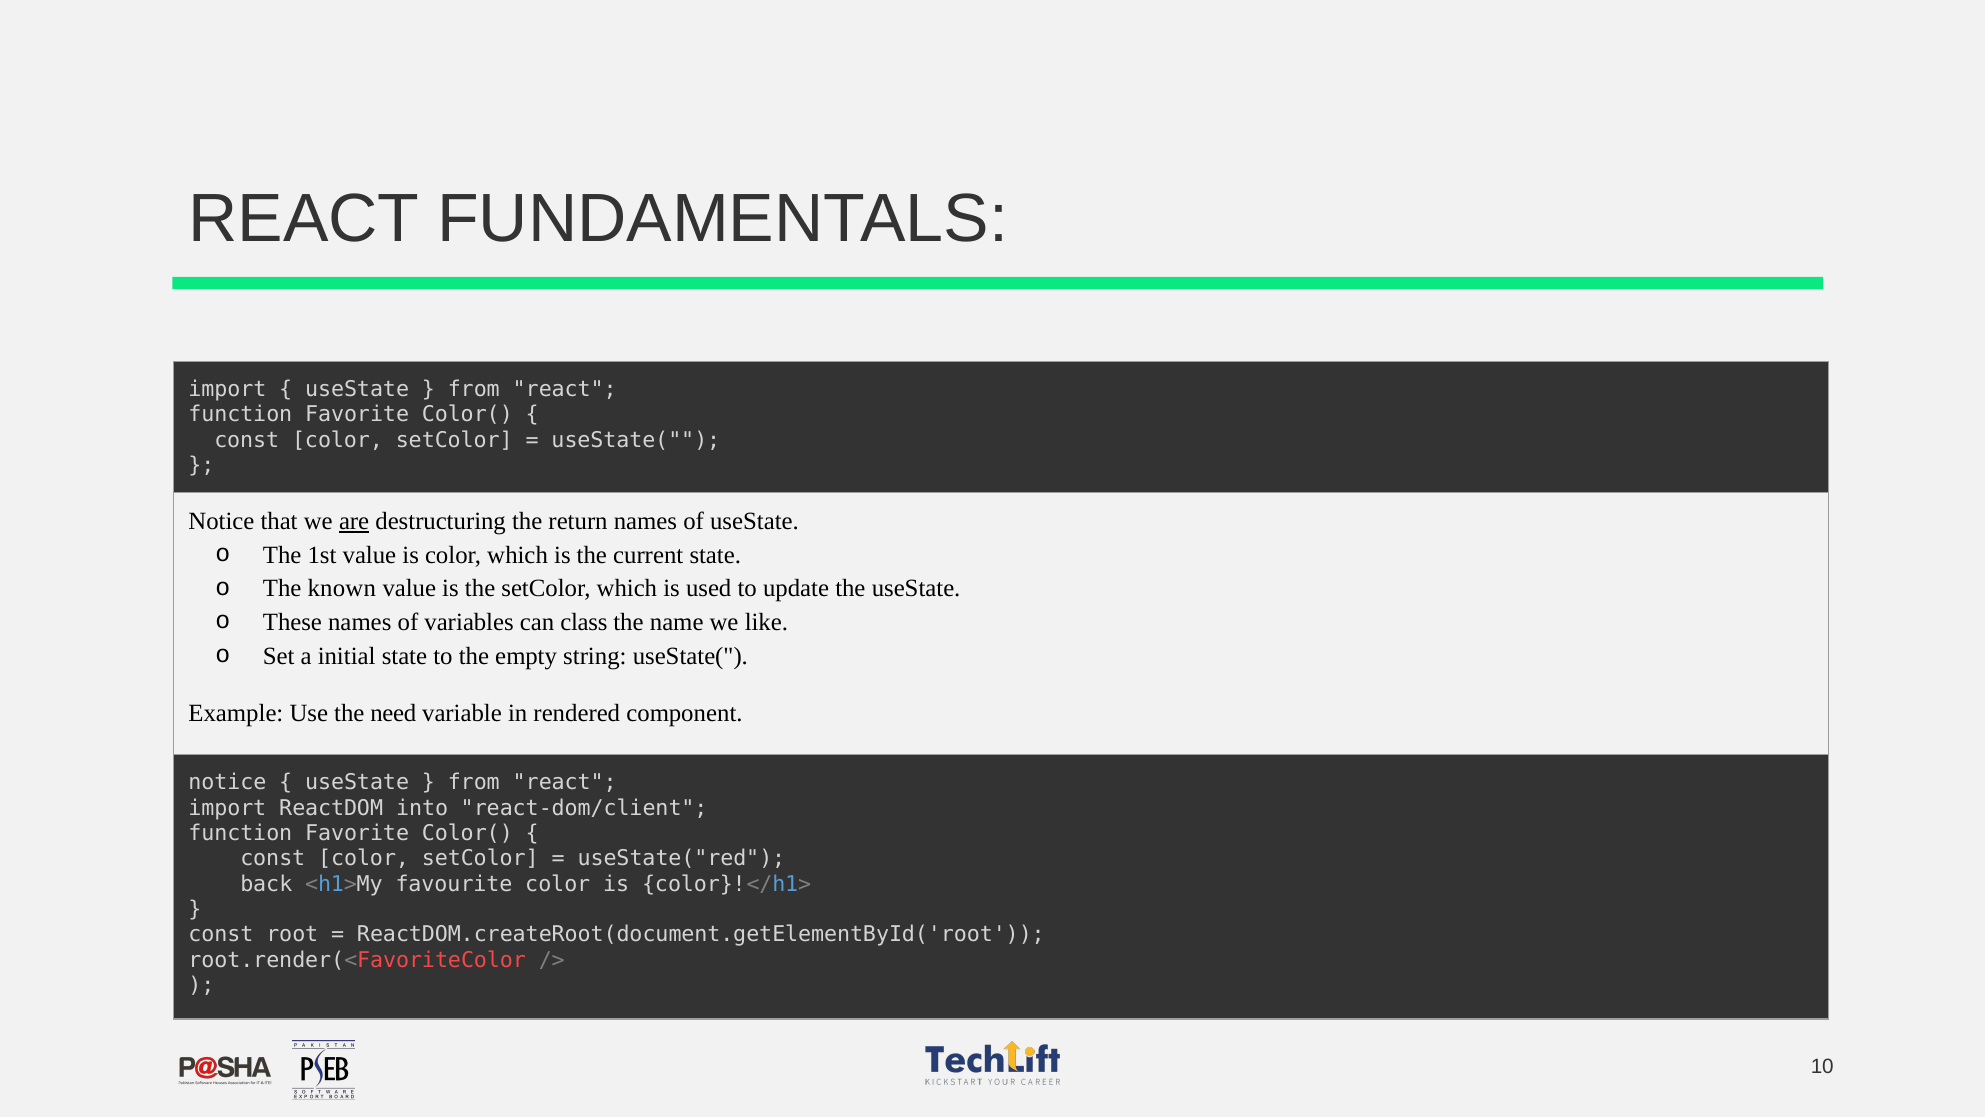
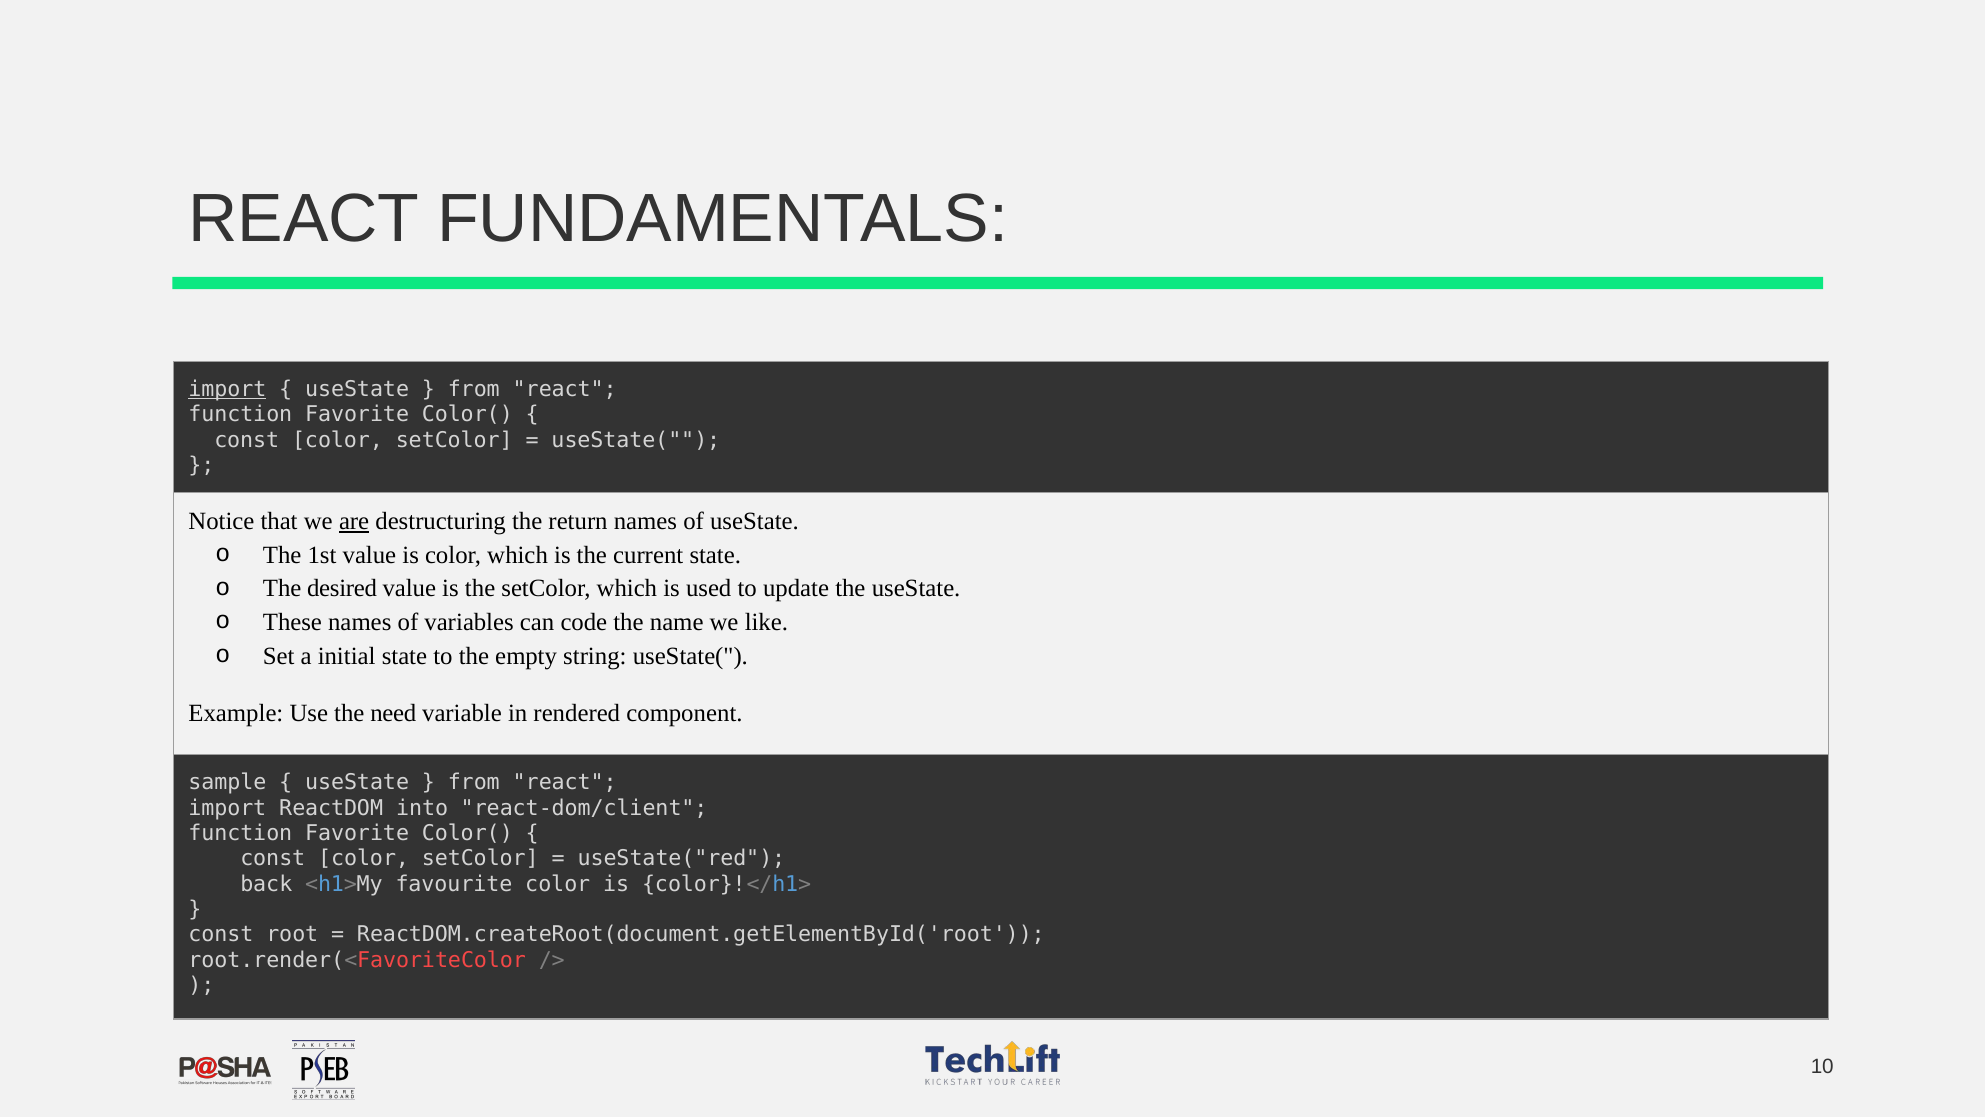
import underline: none -> present (227, 389)
known: known -> desired (342, 589)
class: class -> code (584, 622)
notice: notice -> sample (227, 782)
